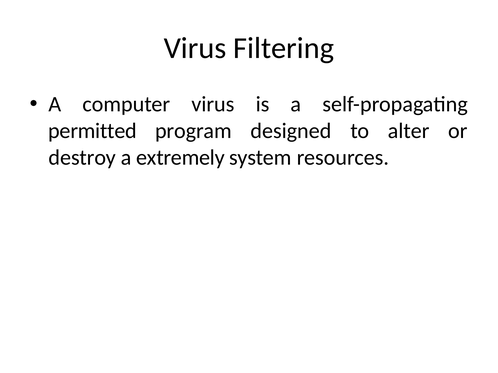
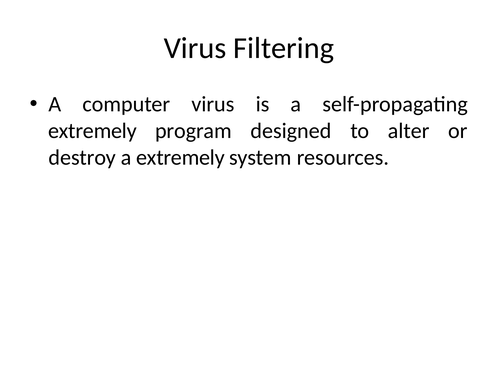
permitted: permitted -> extremely (93, 131)
